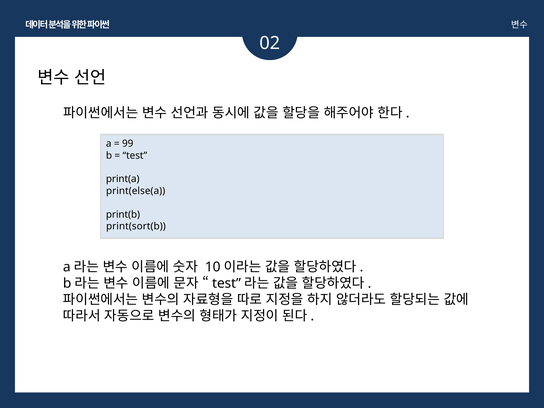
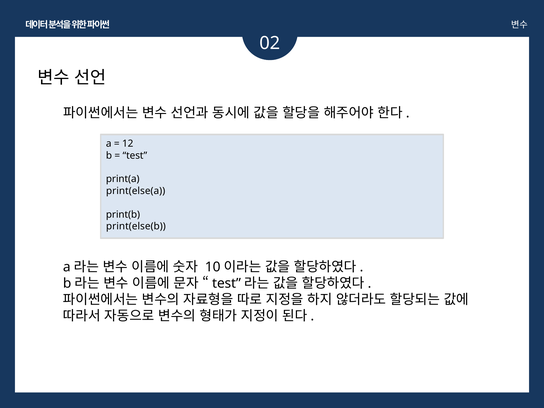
99: 99 -> 12 (128, 144)
print(sort(b: print(sort(b -> print(else(b (136, 226)
